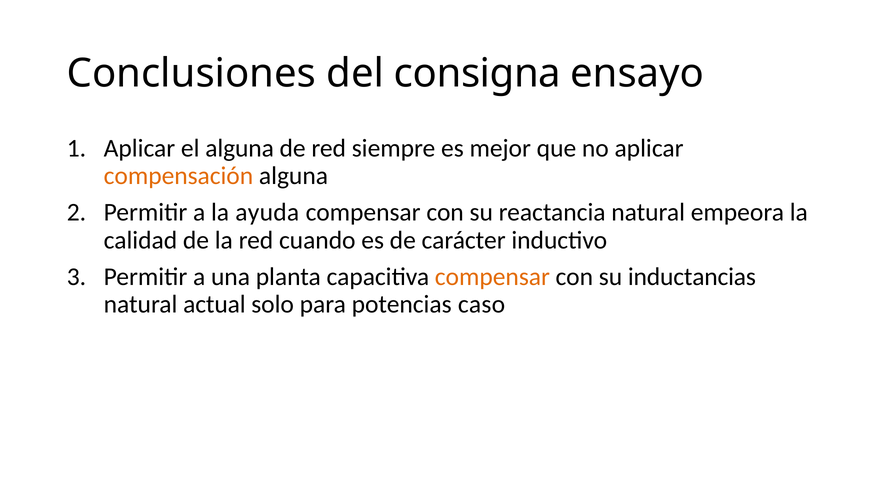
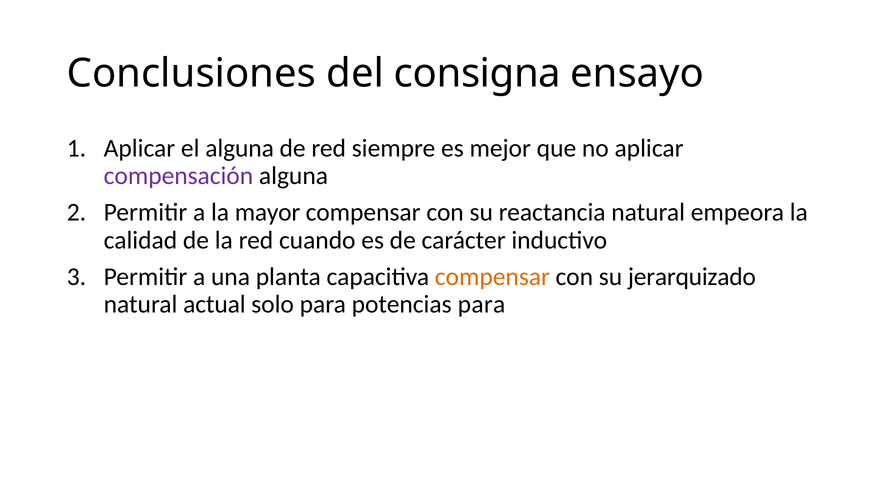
compensación colour: orange -> purple (178, 176)
ayuda: ayuda -> mayor (268, 212)
inductancias: inductancias -> jerarquizado (692, 277)
potencias caso: caso -> para (482, 304)
